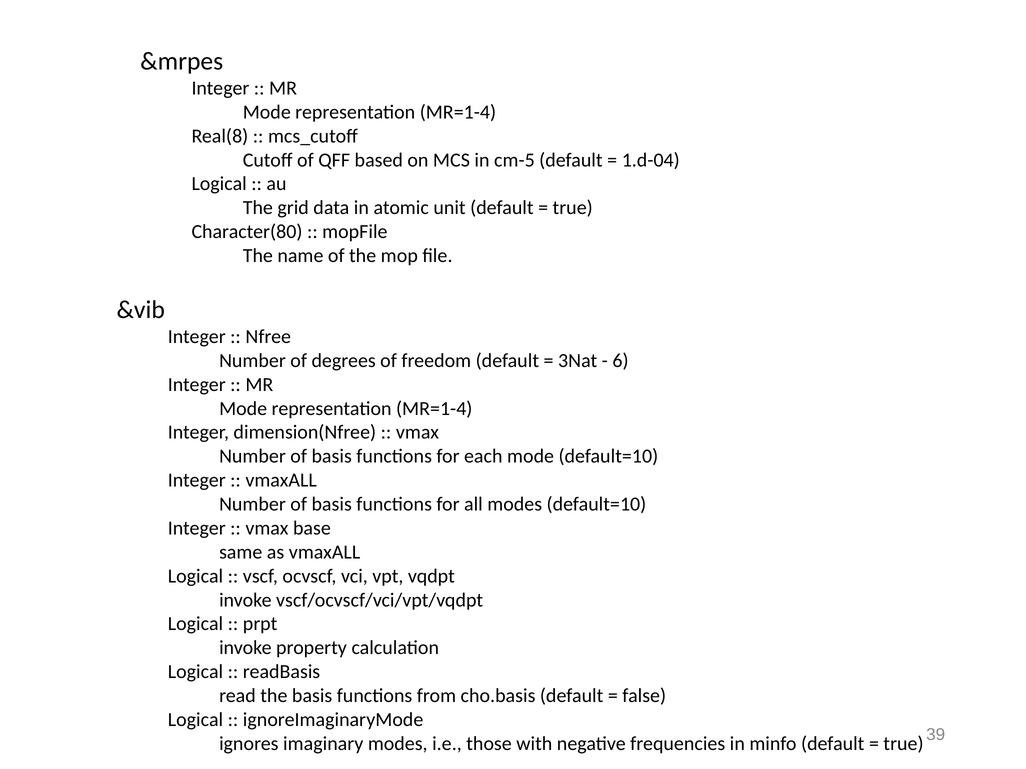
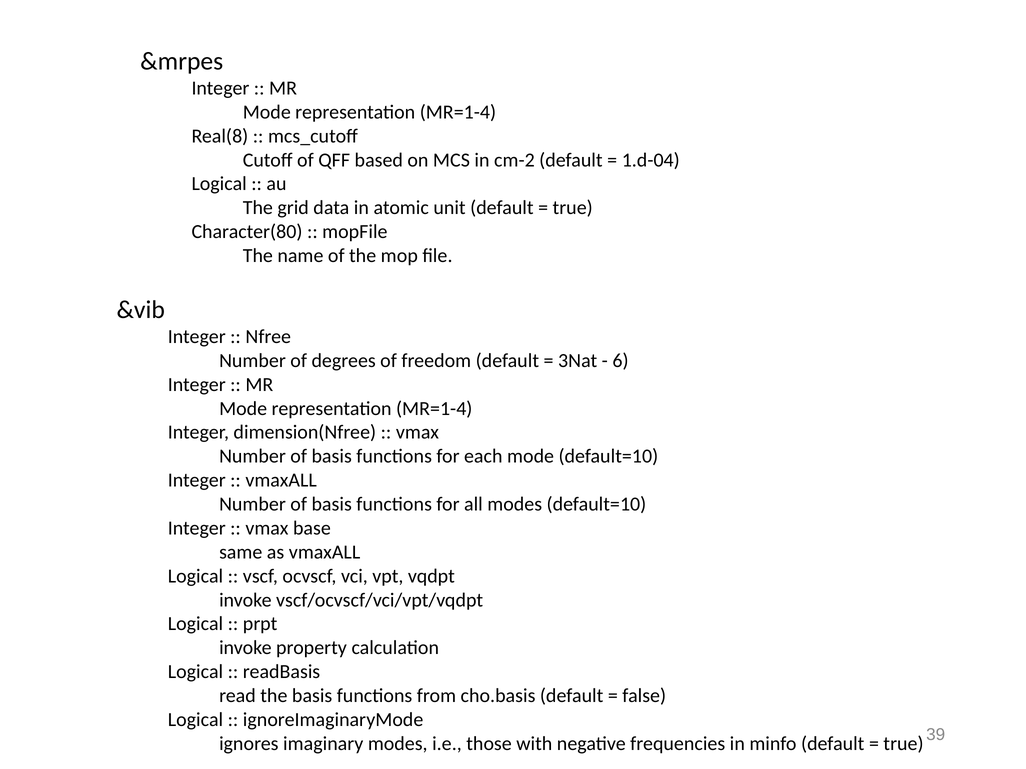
cm-5: cm-5 -> cm-2 (514, 160)
